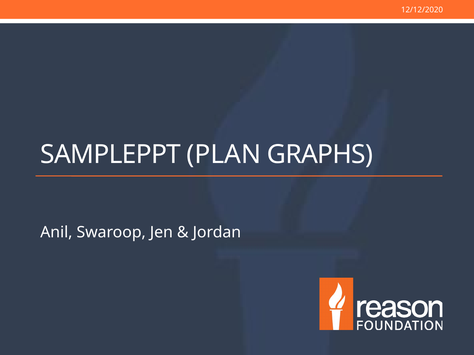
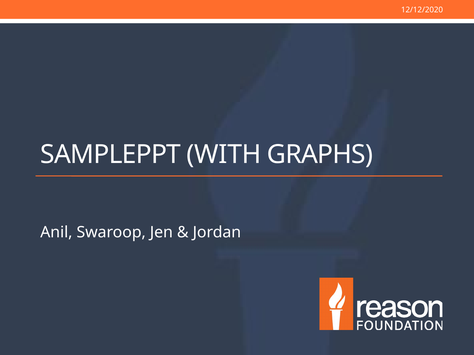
PLAN: PLAN -> WITH (224, 155)
